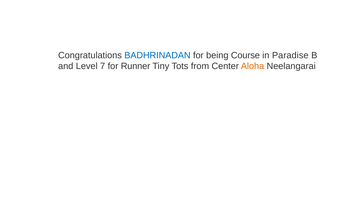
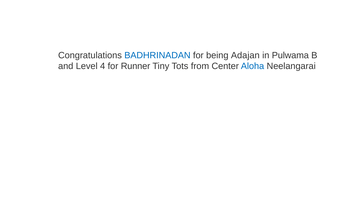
Course: Course -> Adajan (245, 55)
Paradise: Paradise -> Pulwama (290, 55)
7: 7 -> 4 (103, 66)
Aloha colour: orange -> blue (253, 66)
